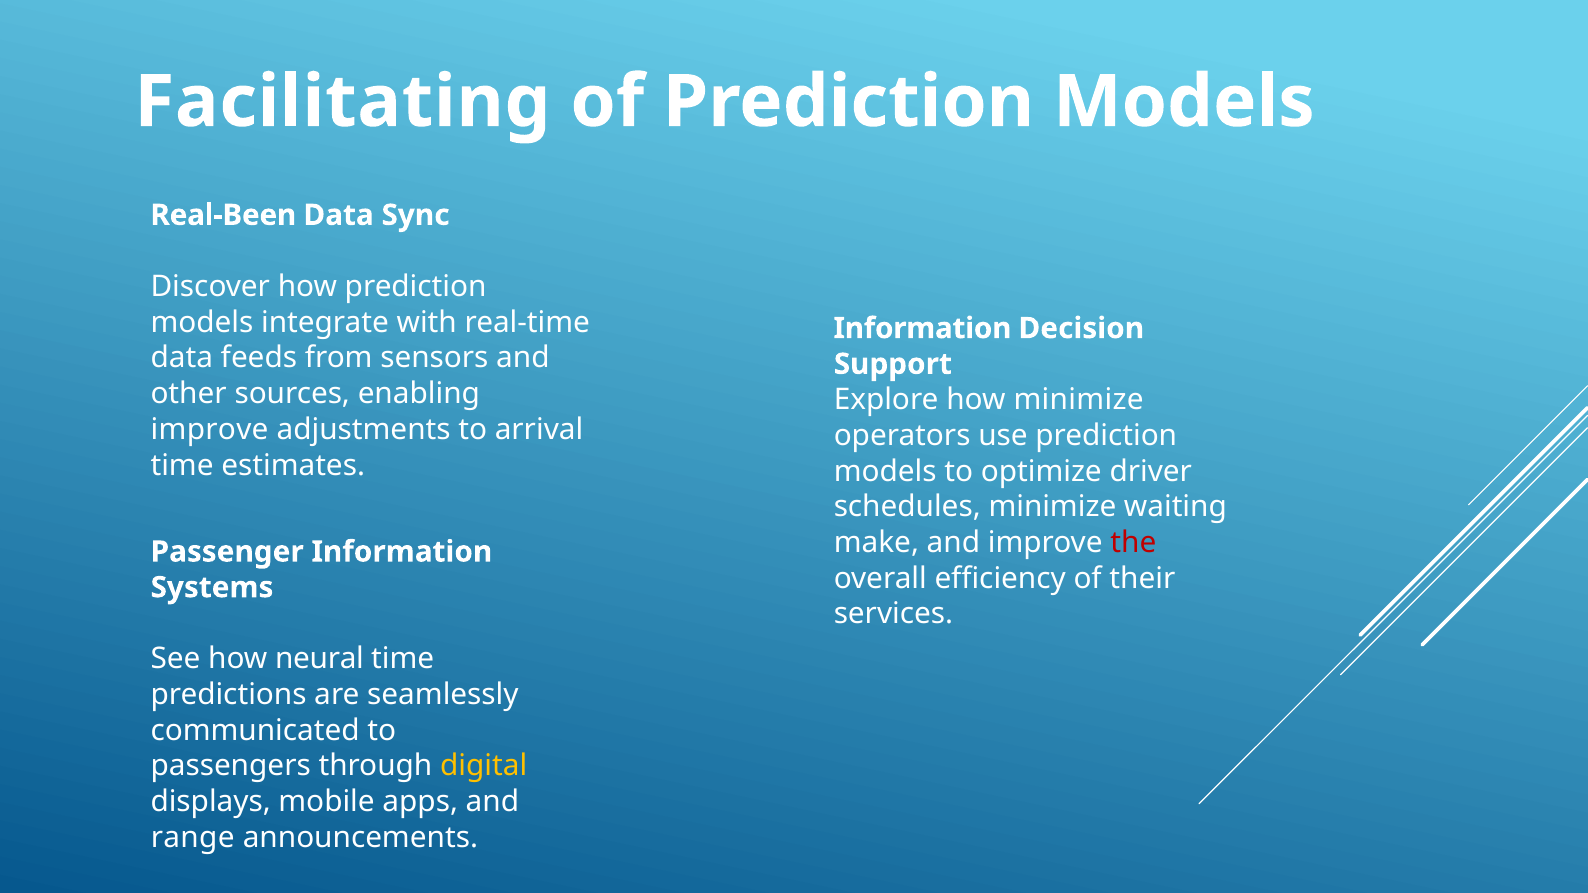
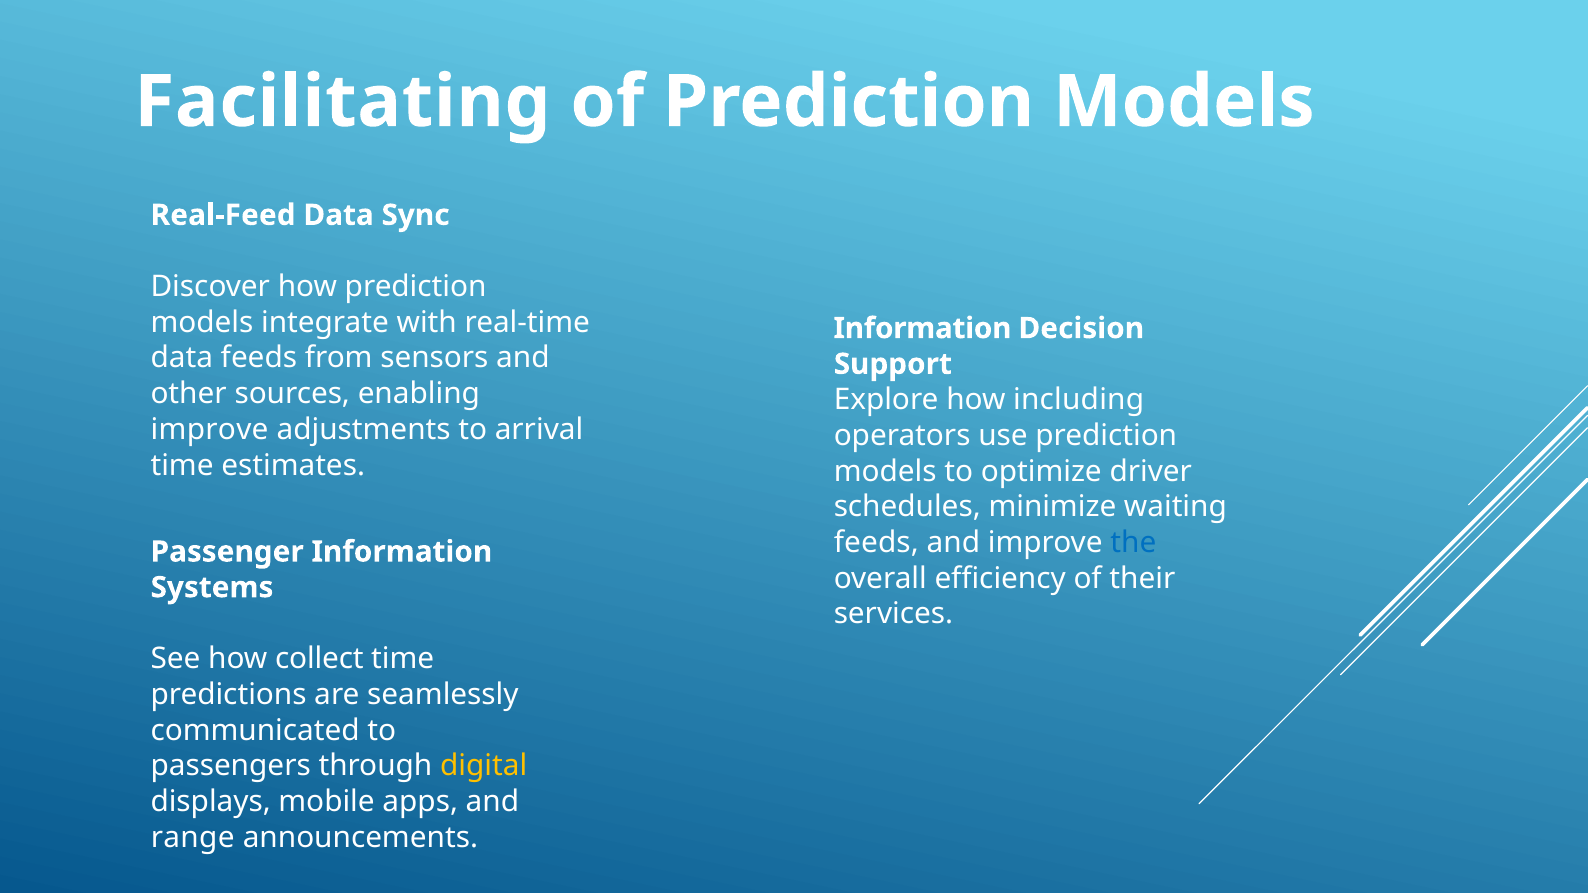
Real-Been: Real-Been -> Real-Feed (223, 215)
how minimize: minimize -> including (1079, 400)
make: make -> feeds (876, 543)
the colour: red -> blue (1133, 543)
neural: neural -> collect (319, 659)
